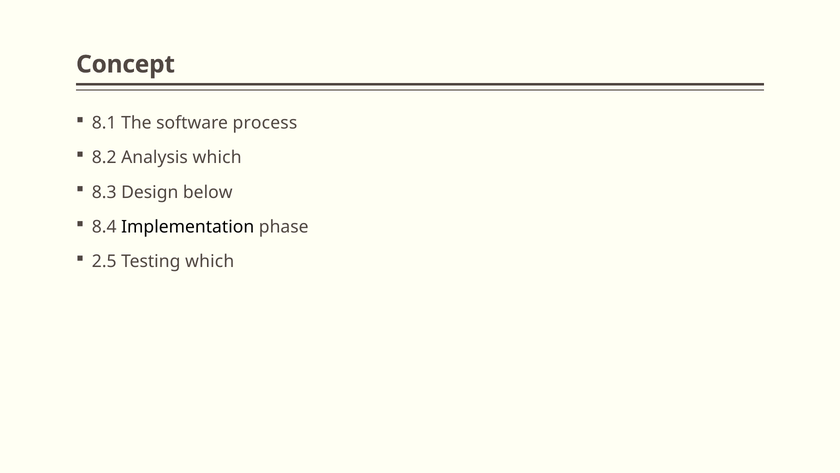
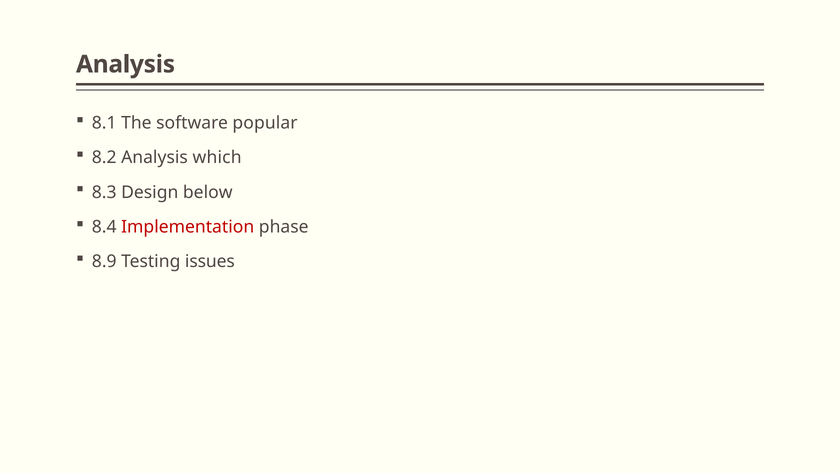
Concept: Concept -> Analysis (126, 64)
process: process -> popular (265, 123)
Implementation colour: black -> red (188, 227)
2.5: 2.5 -> 8.9 (104, 261)
Testing which: which -> issues (210, 261)
